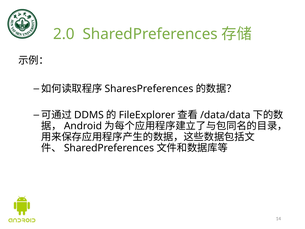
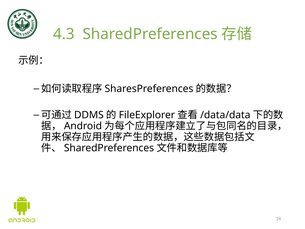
2.0: 2.0 -> 4.3 (64, 34)
